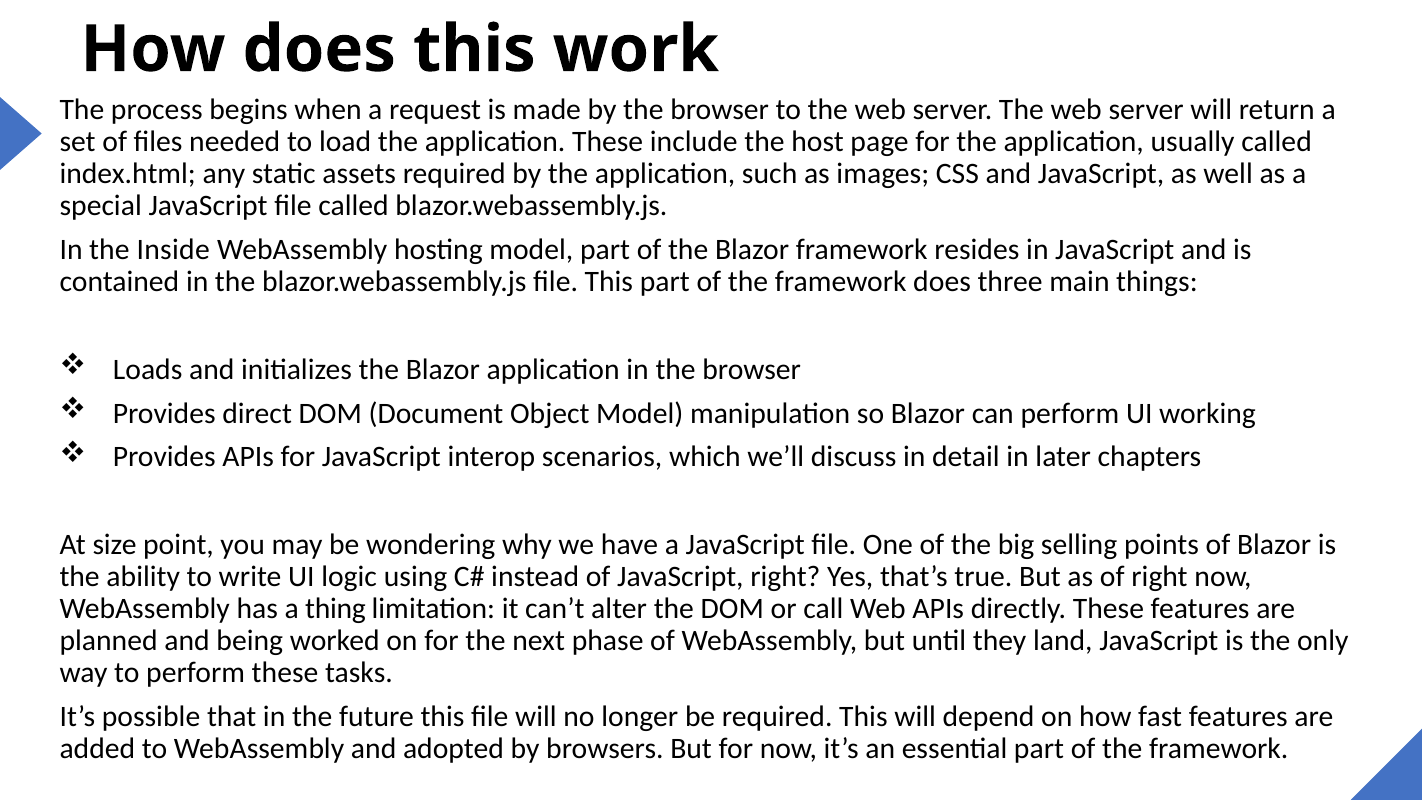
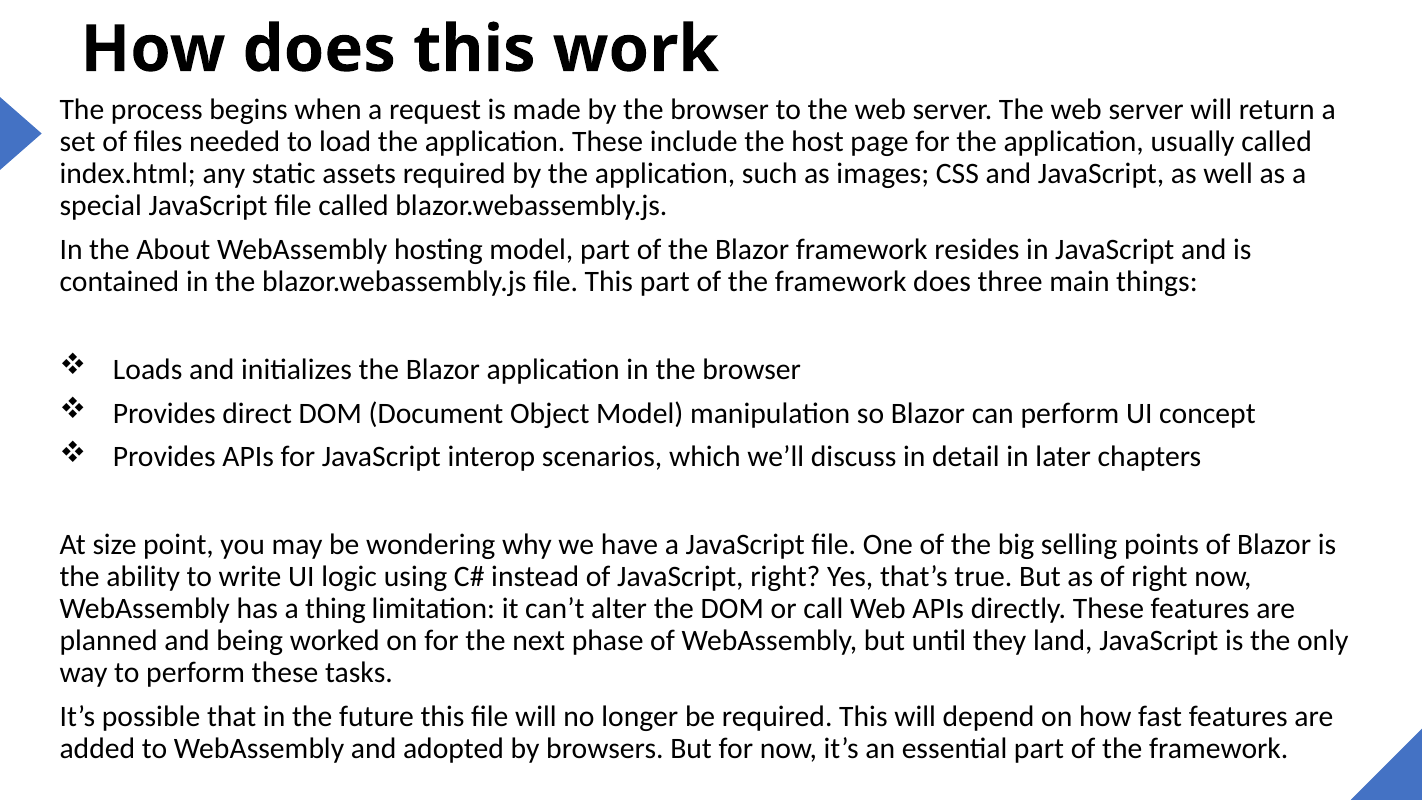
Inside: Inside -> About (173, 250)
working: working -> concept (1207, 413)
